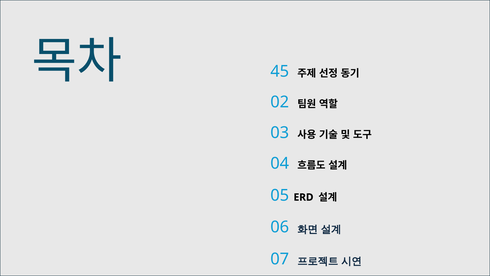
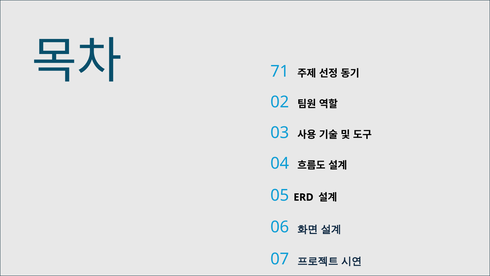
45: 45 -> 71 (280, 71)
